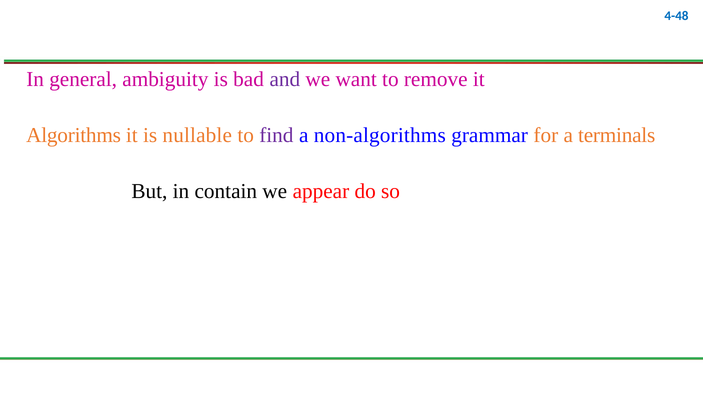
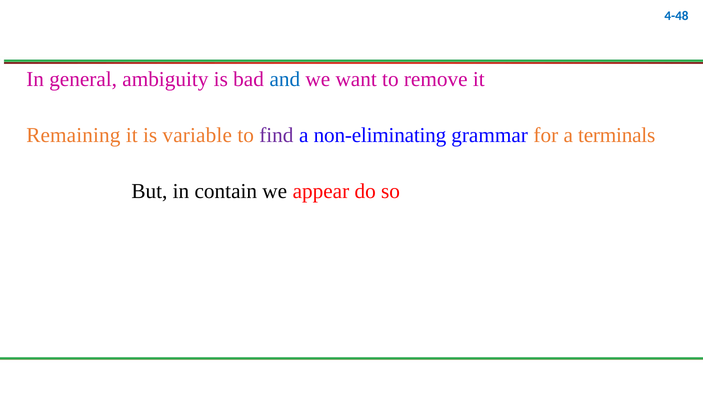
and colour: purple -> blue (285, 79)
Algorithms: Algorithms -> Remaining (73, 135)
nullable: nullable -> variable (197, 135)
non-algorithms: non-algorithms -> non-eliminating (380, 135)
